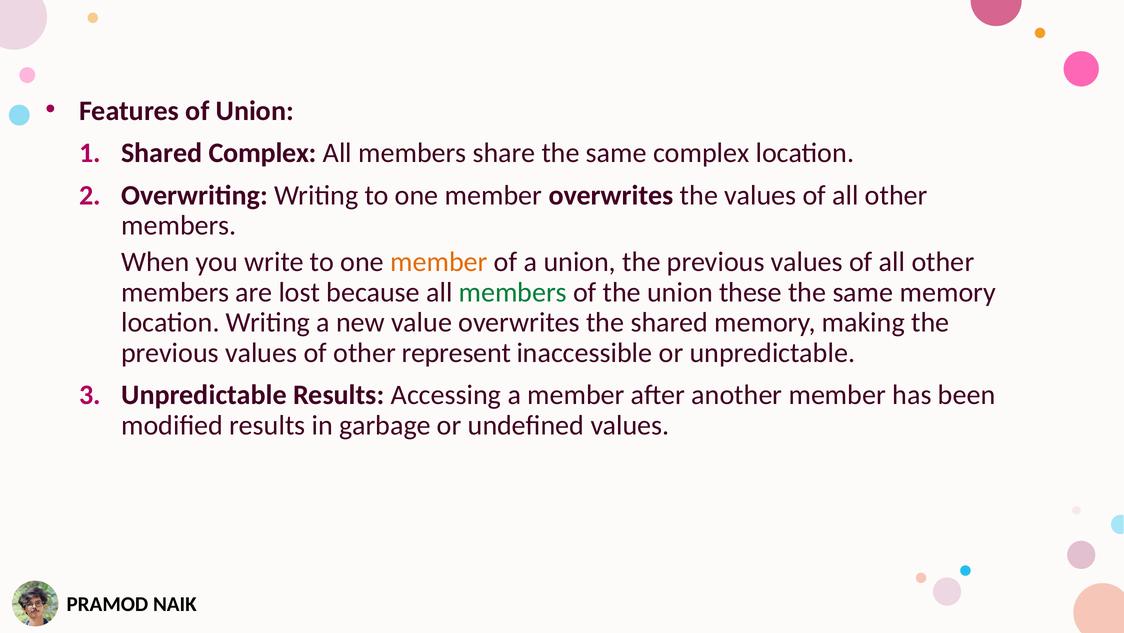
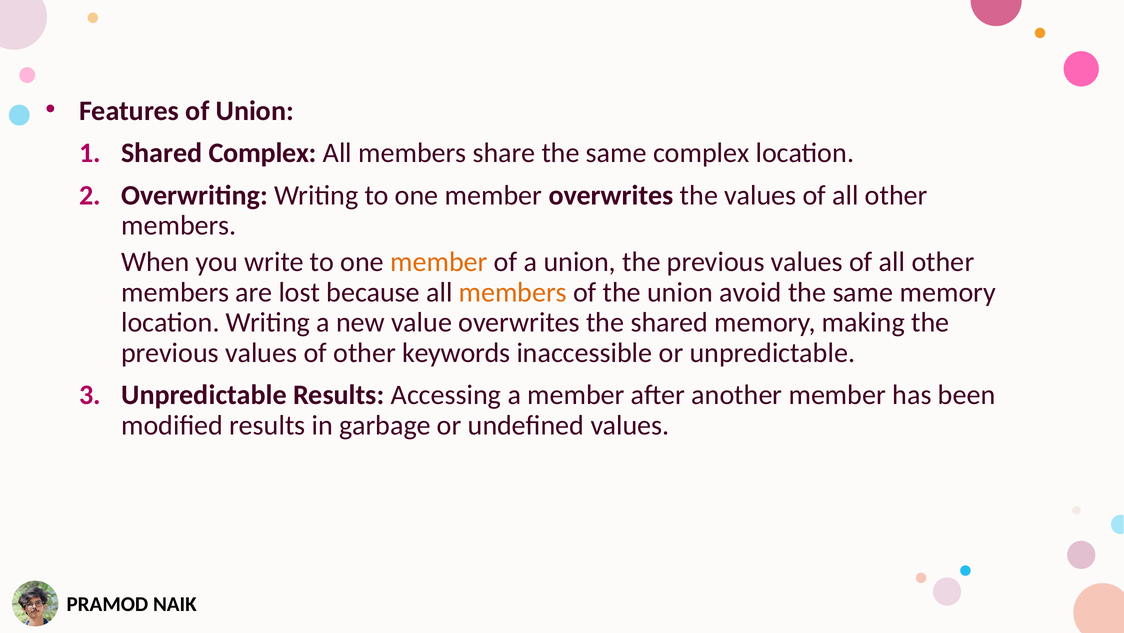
members colour: green -> orange (513, 292)
these: these -> avoid (750, 292)
represent: represent -> keywords (456, 353)
